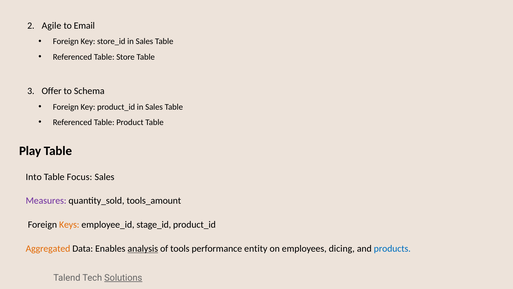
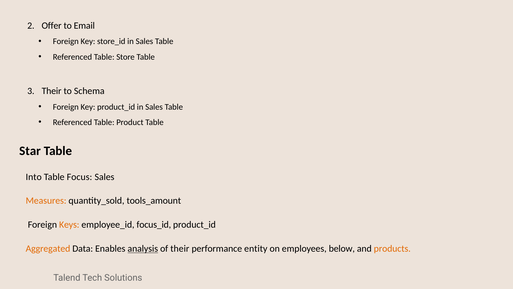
Agile: Agile -> Offer (52, 25)
Offer: Offer -> Their (52, 91)
Play: Play -> Star (30, 151)
Measures colour: purple -> orange (46, 201)
stage_id: stage_id -> focus_id (154, 224)
of tools: tools -> their (180, 248)
dicing: dicing -> below (342, 248)
products colour: blue -> orange (392, 248)
Solutions underline: present -> none (123, 277)
